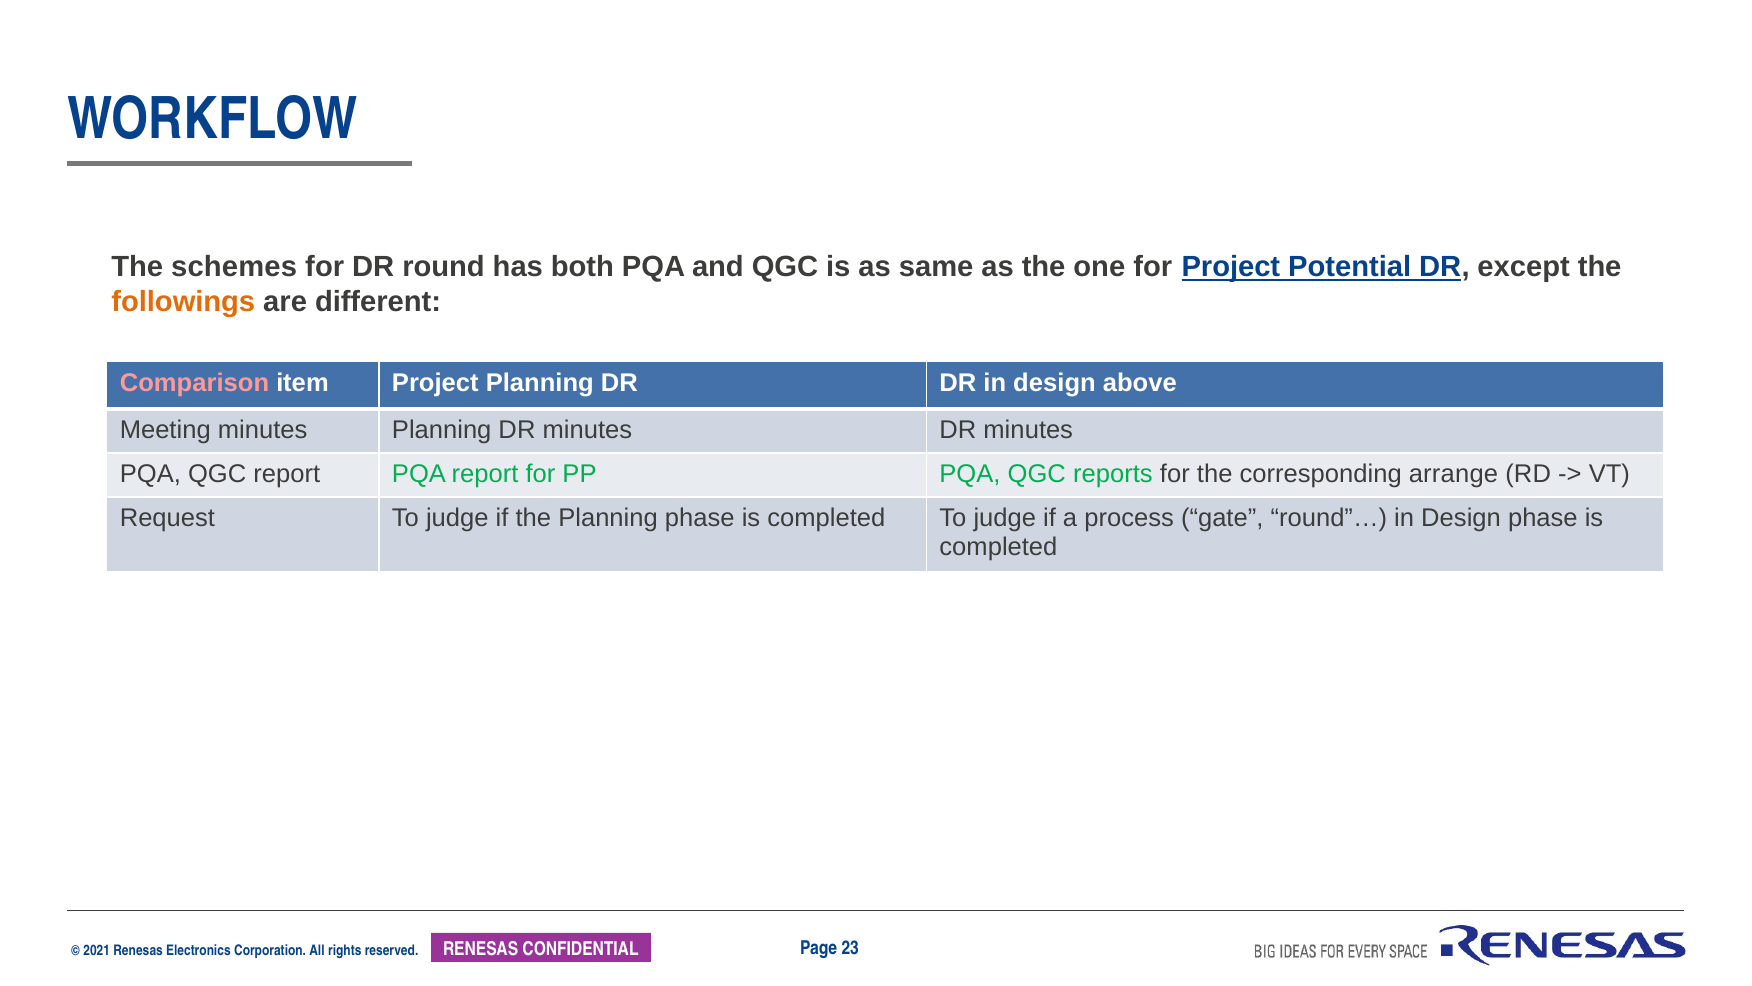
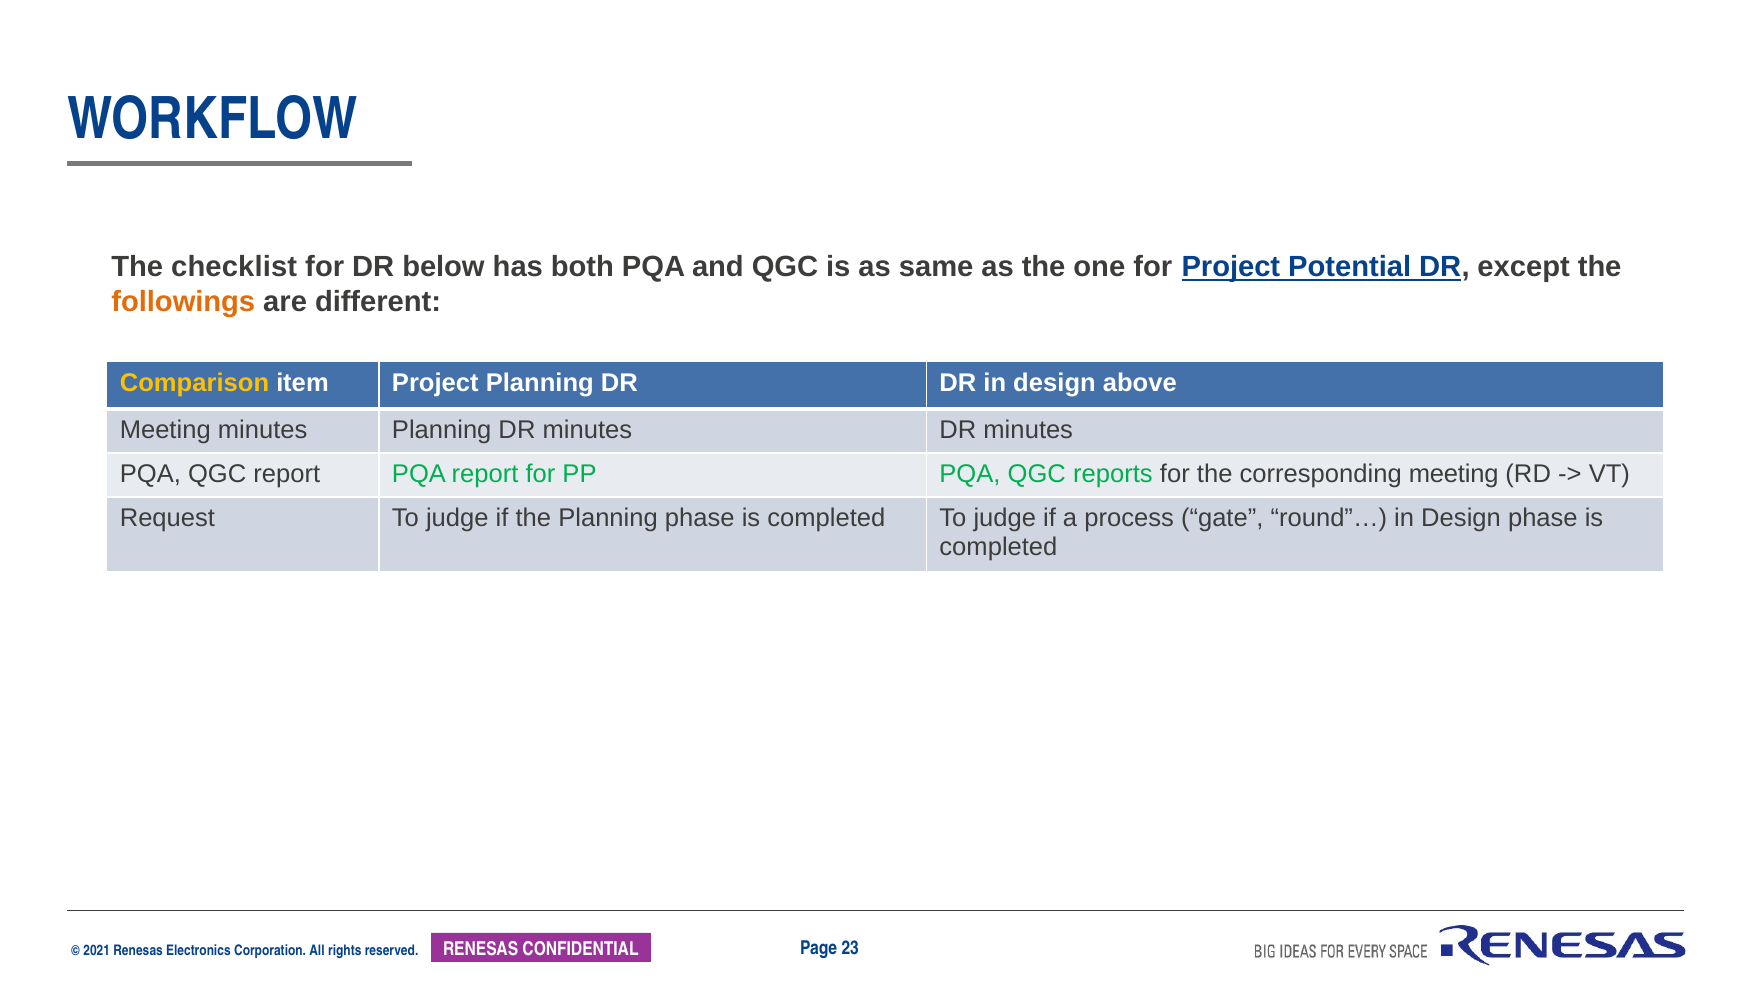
schemes: schemes -> checklist (234, 267)
round: round -> below (443, 267)
Comparison colour: pink -> yellow (194, 383)
corresponding arrange: arrange -> meeting (1454, 474)
